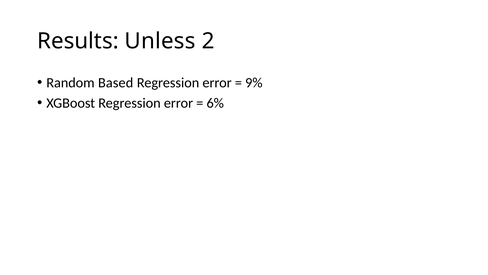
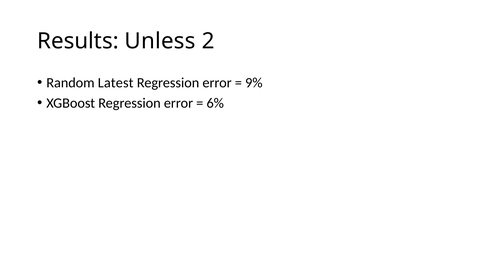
Based: Based -> Latest (116, 83)
